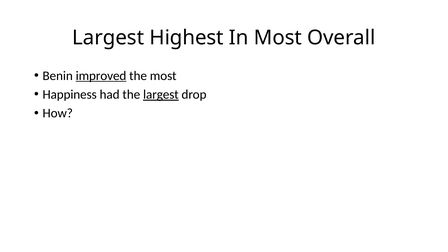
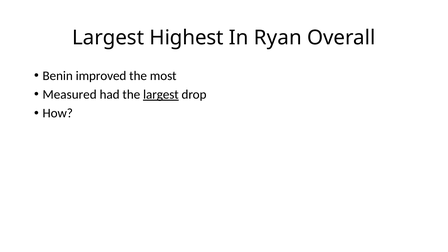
In Most: Most -> Ryan (278, 38)
improved underline: present -> none (101, 76)
Happiness: Happiness -> Measured (70, 95)
